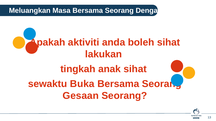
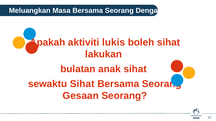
anda: anda -> lukis (114, 43)
tingkah: tingkah -> bulatan (78, 69)
sewaktu Buka: Buka -> Sihat (82, 84)
